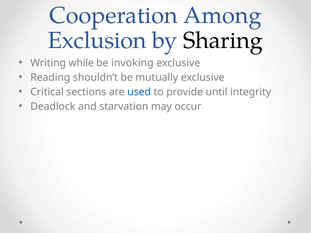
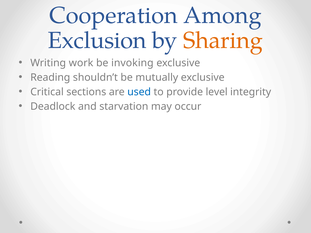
Sharing colour: black -> orange (223, 40)
while: while -> work (81, 63)
until: until -> level (217, 92)
